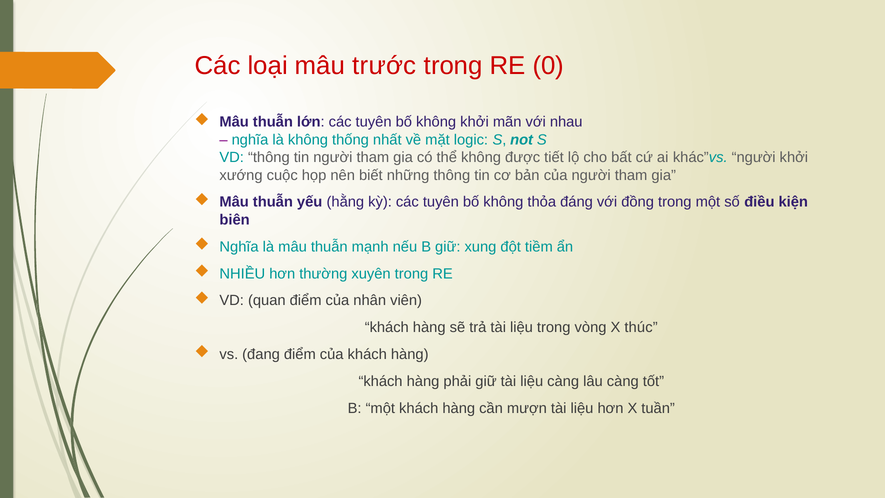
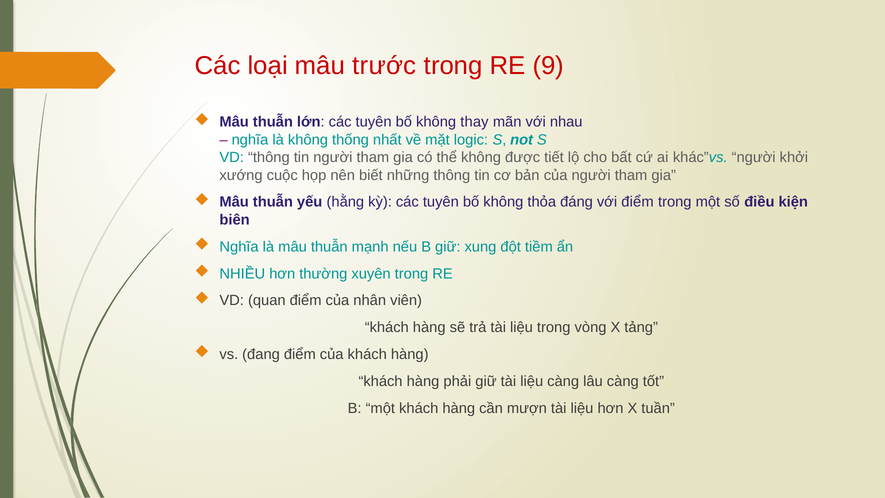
0: 0 -> 9 (548, 66)
không khởi: khởi -> thay (474, 122)
với đồng: đồng -> điểm (638, 202)
thúc: thúc -> tảng (641, 327)
